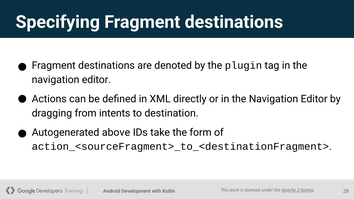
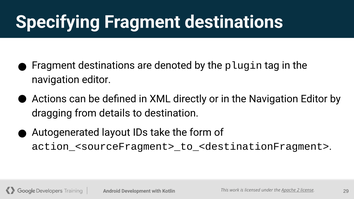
intents: intents -> details (115, 113)
above: above -> layout (116, 132)
